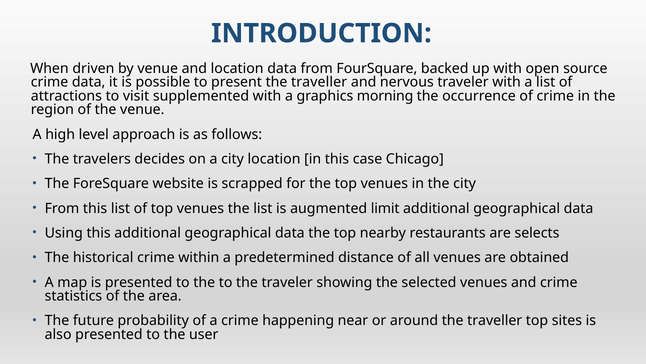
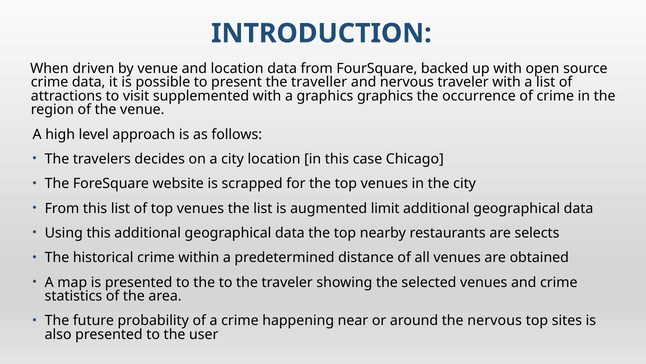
graphics morning: morning -> graphics (385, 96)
around the traveller: traveller -> nervous (495, 320)
